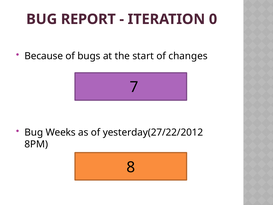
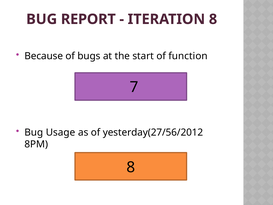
ITERATION 0: 0 -> 8 (213, 19)
changes: changes -> function (188, 56)
Weeks: Weeks -> Usage (61, 132)
yesterday(27/22/2012: yesterday(27/22/2012 -> yesterday(27/56/2012 (153, 132)
